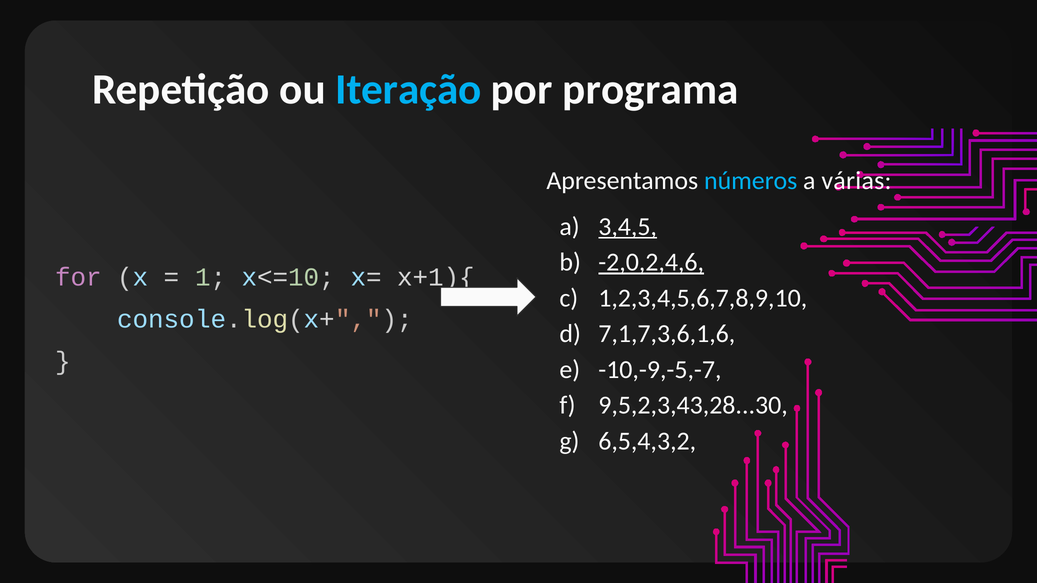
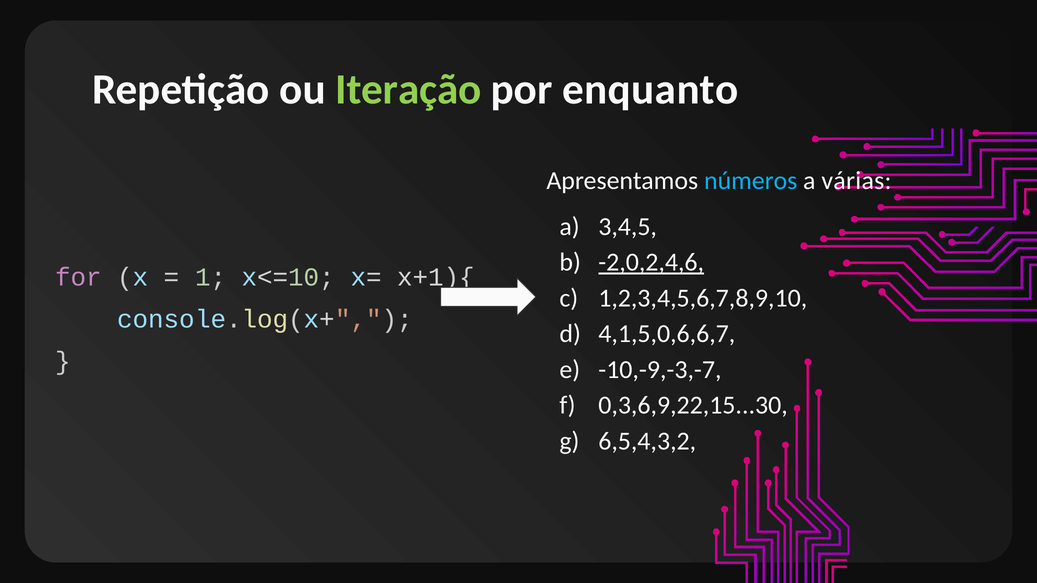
Iteração colour: light blue -> light green (408, 90)
programa: programa -> enquanto (650, 90)
3,4,5 underline: present -> none (628, 227)
7,1,7,3,6,1,6: 7,1,7,3,6,1,6 -> 4,1,5,0,6,6,7 (667, 334)
-10,-9,-5,-7: -10,-9,-5,-7 -> -10,-9,-3,-7 (660, 370)
9,5,2,3,43,28...30: 9,5,2,3,43,28...30 -> 0,3,6,9,22,15...30 (693, 406)
